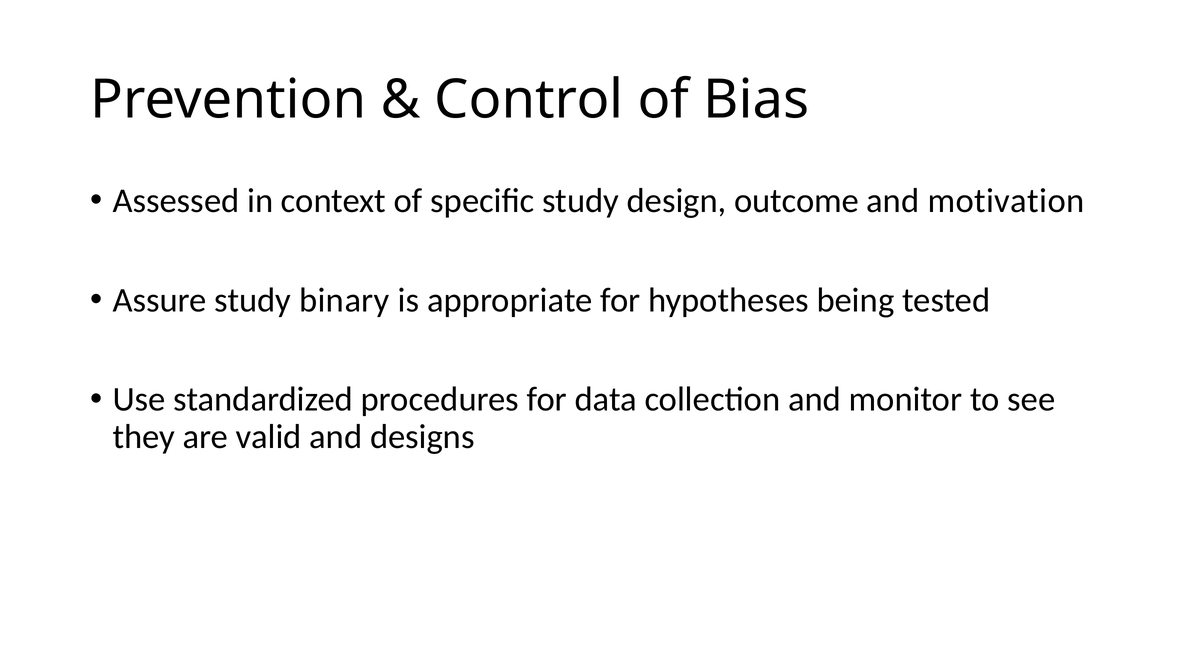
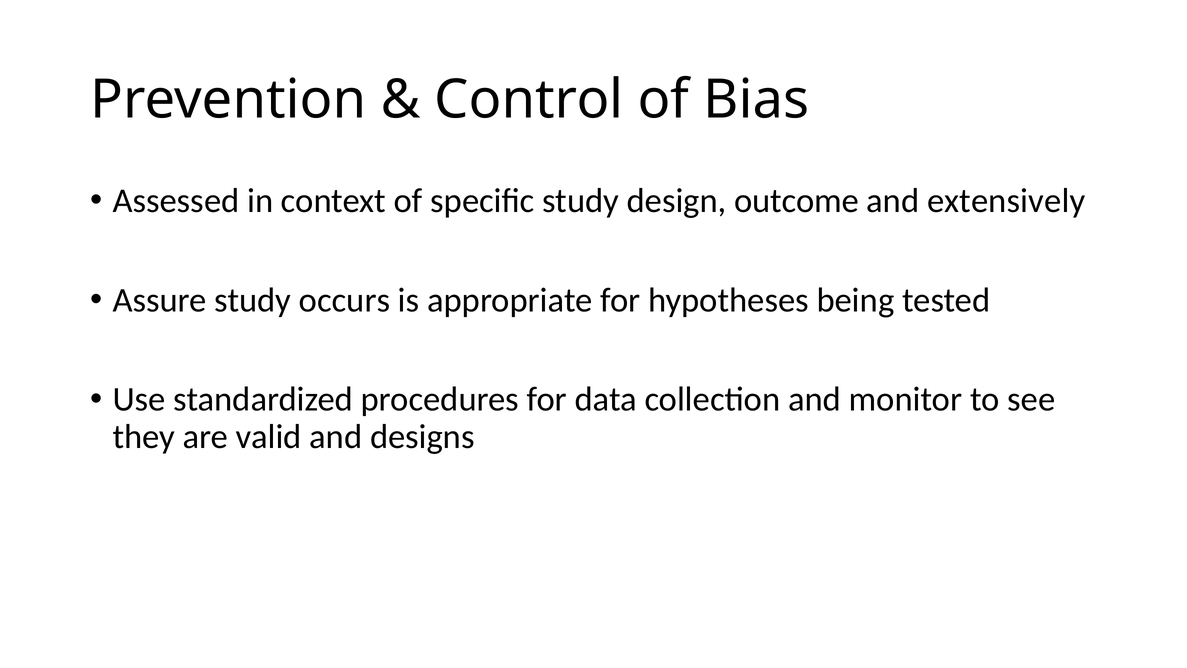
motivation: motivation -> extensively (1006, 201)
binary: binary -> occurs (345, 300)
